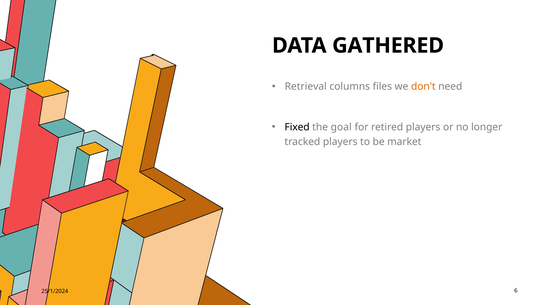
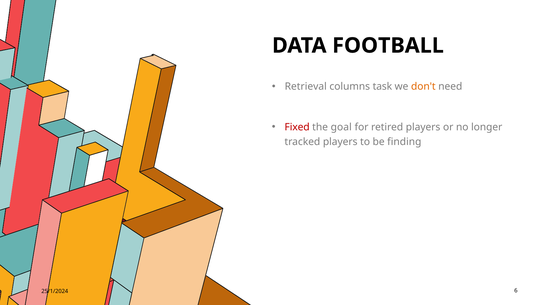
GATHERED: GATHERED -> FOOTBALL (388, 46)
files: files -> task (382, 87)
Fixed colour: black -> red (297, 127)
market: market -> finding (404, 142)
